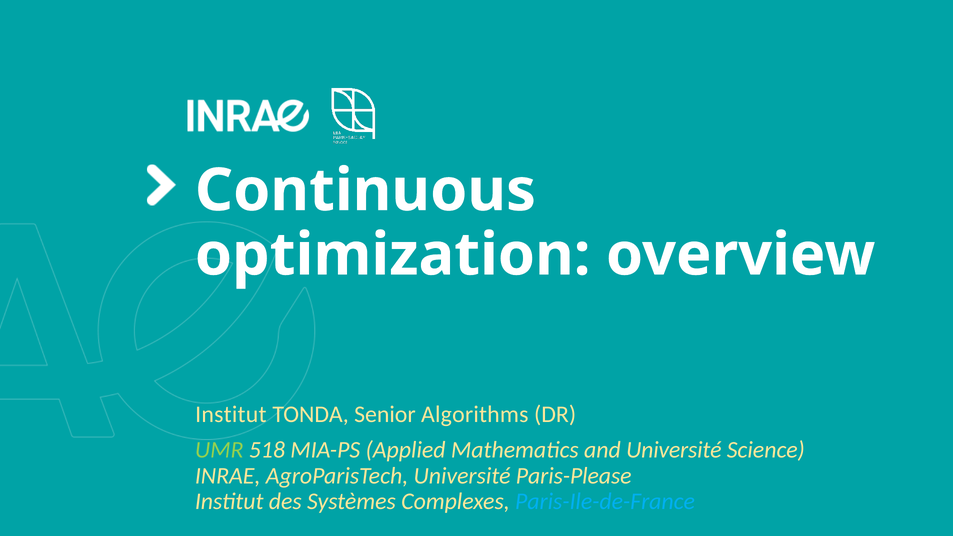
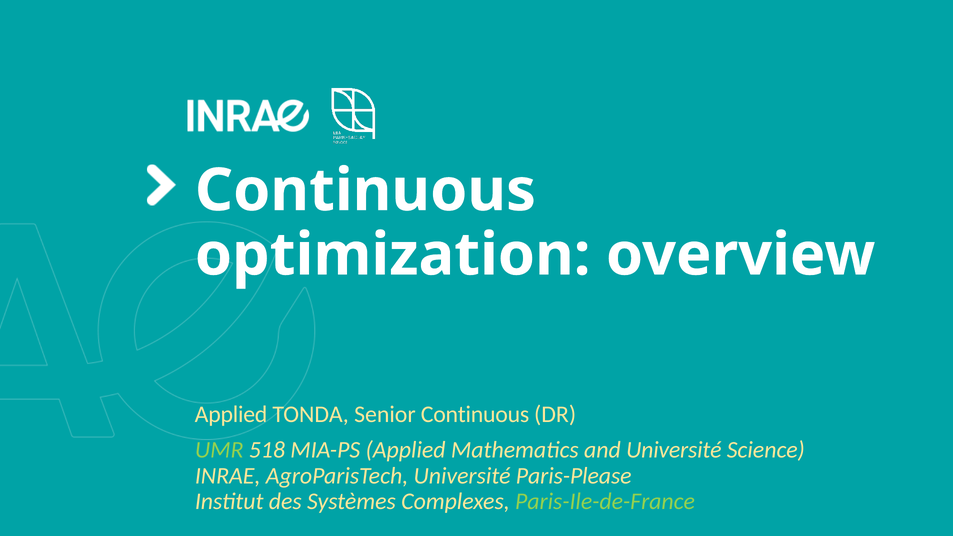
Institut: Institut -> Applied (231, 414)
Senior Algorithms: Algorithms -> Continuous (475, 414)
Paris-Ile-de-France colour: light blue -> light green (605, 501)
